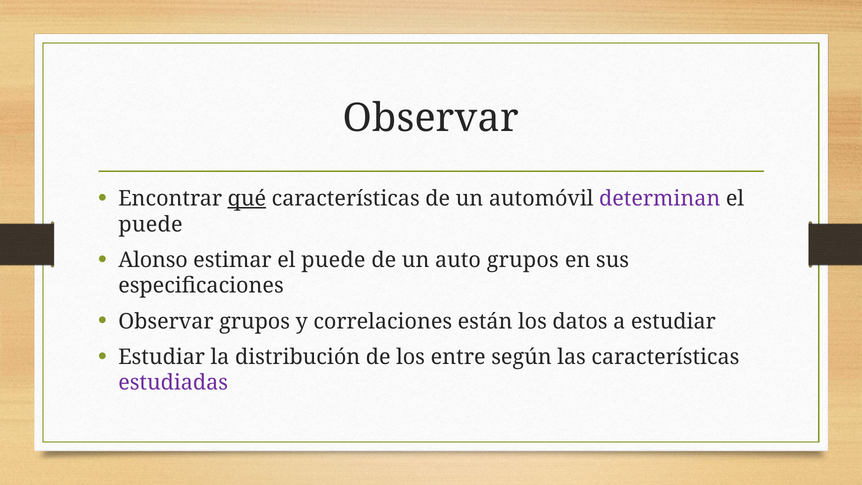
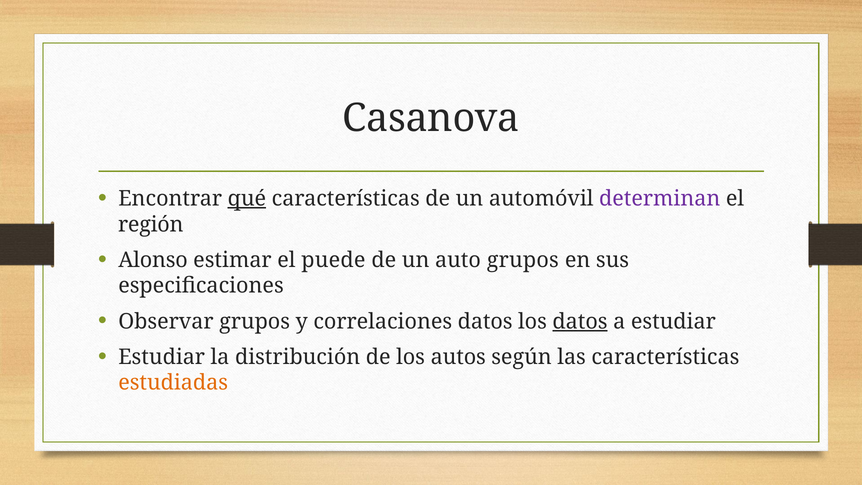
Observar: Observar -> Casanova (431, 118)
puede: puede -> región (151, 224)
correlaciones están: están -> datos (485, 321)
datos underline: none -> present (580, 321)
entre: entre -> autos (458, 357)
estudiadas colour: purple -> orange (173, 383)
